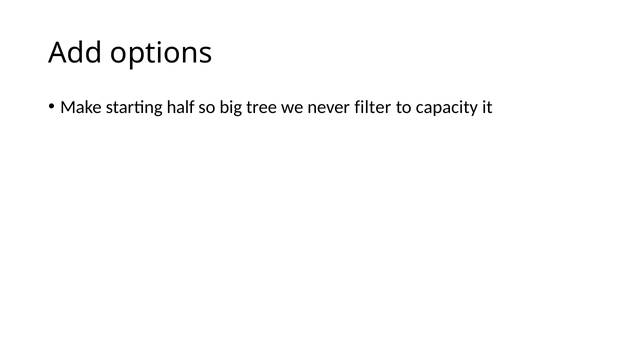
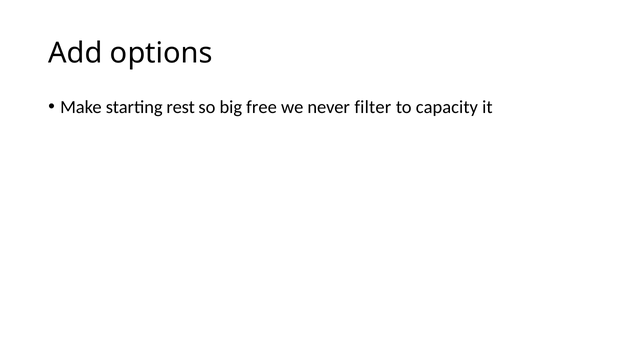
half: half -> rest (181, 107)
tree: tree -> free (262, 107)
